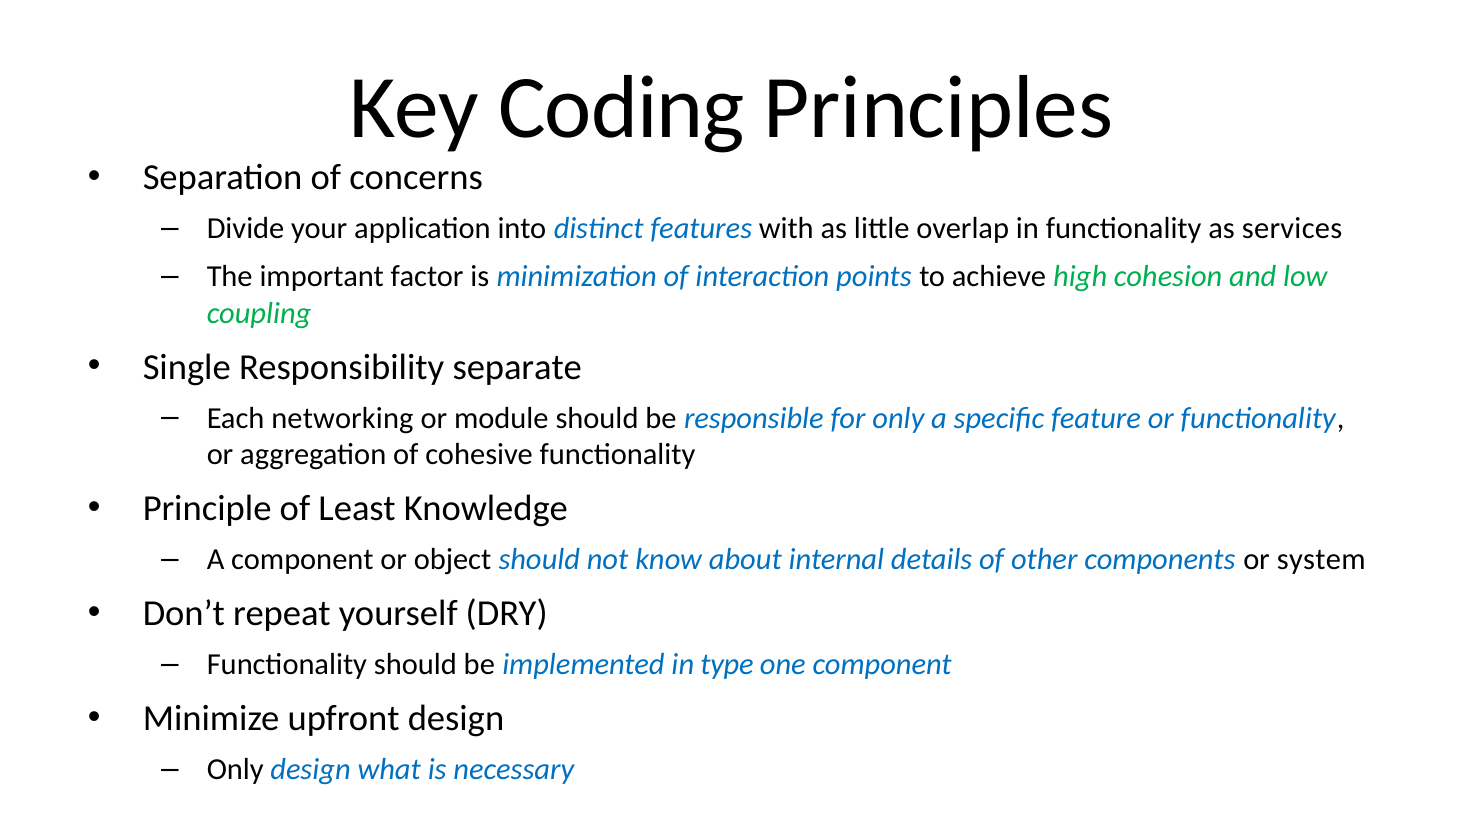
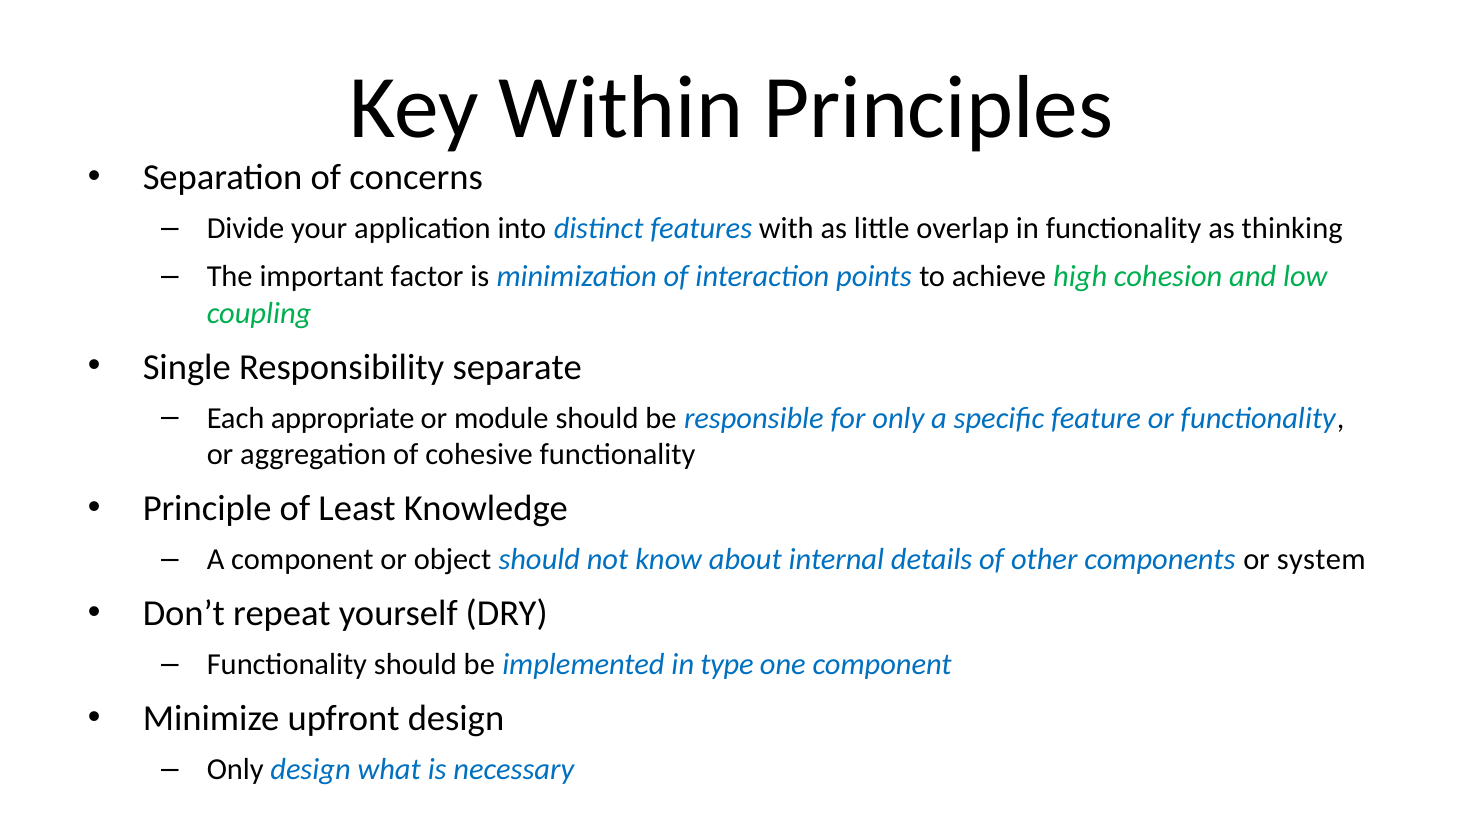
Coding: Coding -> Within (621, 108)
services: services -> thinking (1292, 229)
networking: networking -> appropriate (343, 418)
